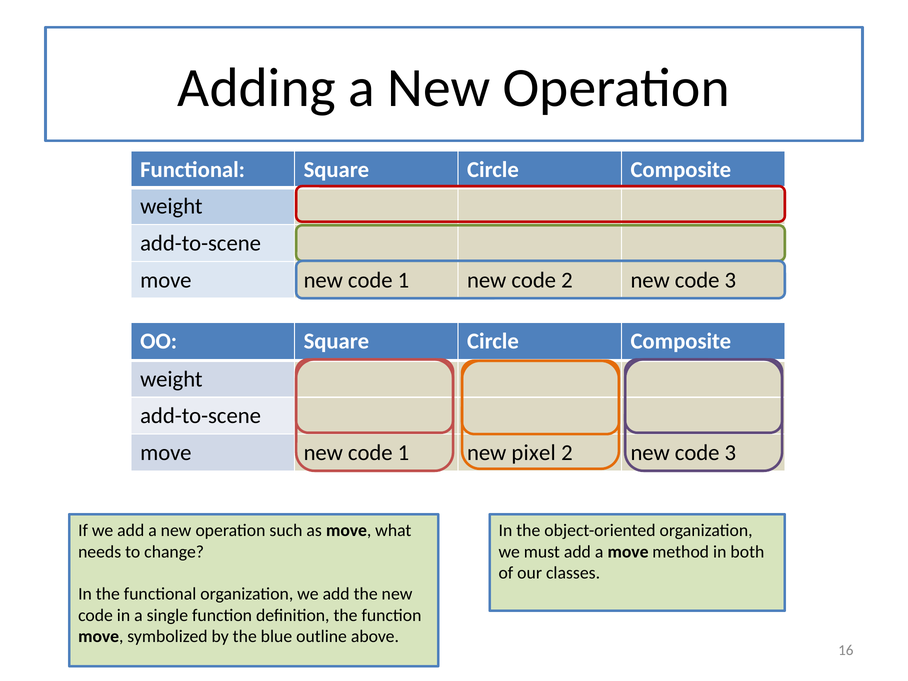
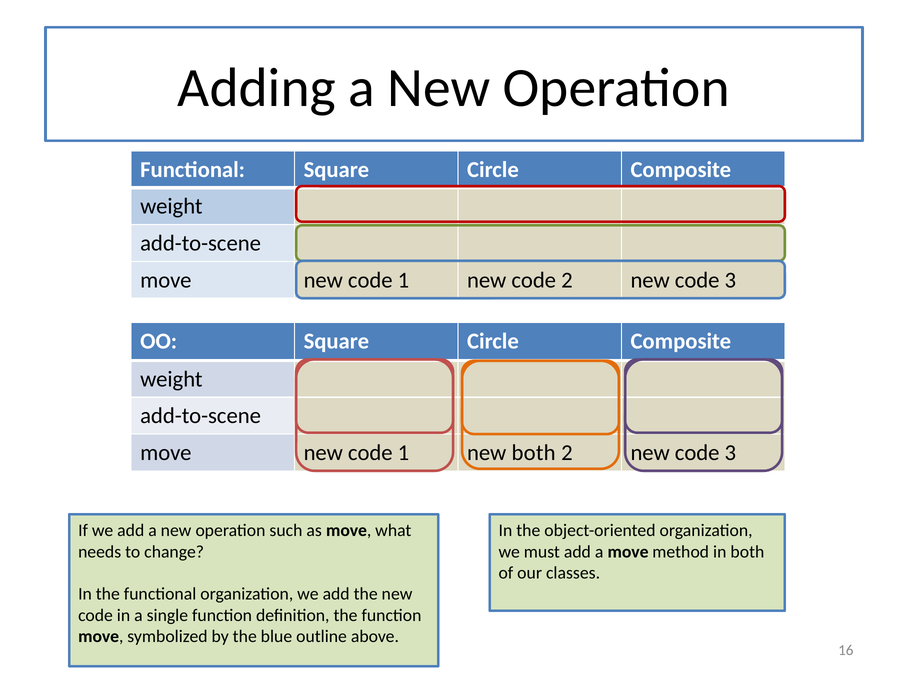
new pixel: pixel -> both (534, 453)
